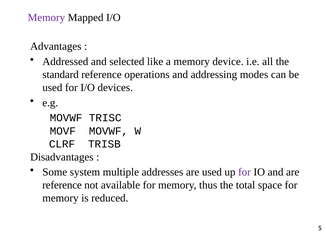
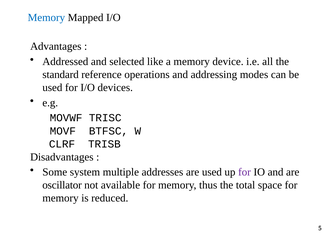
Memory colour: purple -> blue (46, 18)
MOVF MOVWF: MOVWF -> BTFSC (108, 131)
reference: reference -> oscillator (62, 186)
